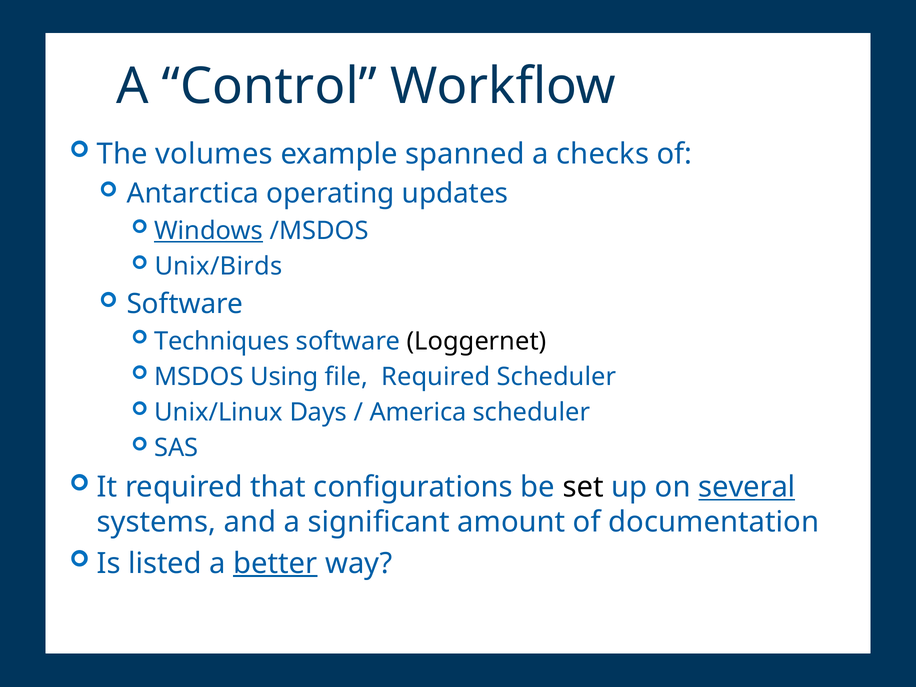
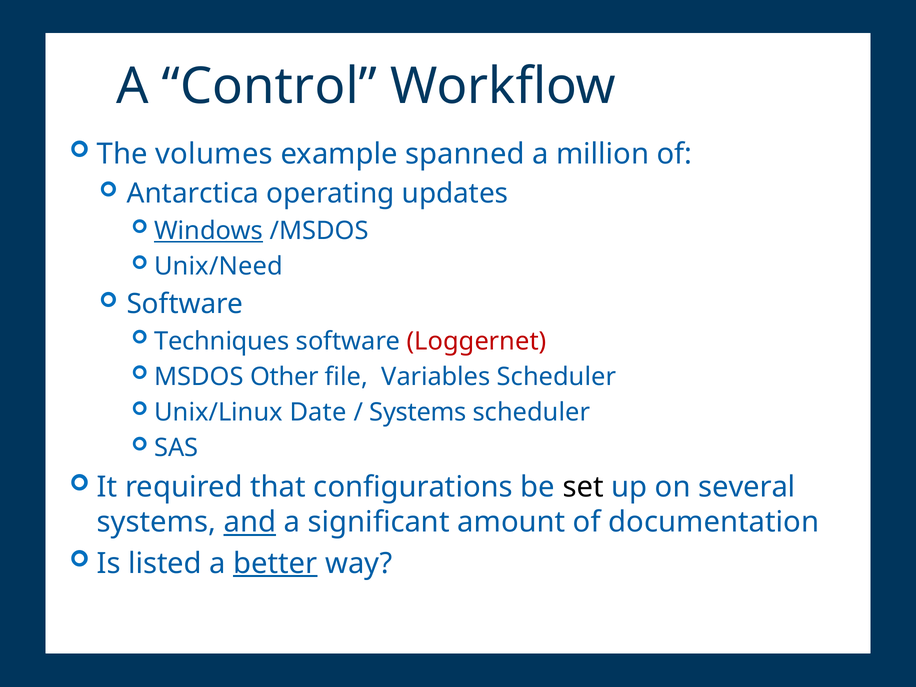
checks: checks -> million (603, 154)
Unix/Birds: Unix/Birds -> Unix/Need (218, 266)
Loggernet colour: black -> red (477, 341)
Using: Using -> Other (285, 377)
file Required: Required -> Variables (436, 377)
Days: Days -> Date (318, 412)
America: America -> Systems (418, 412)
several underline: present -> none (747, 487)
and underline: none -> present (250, 522)
